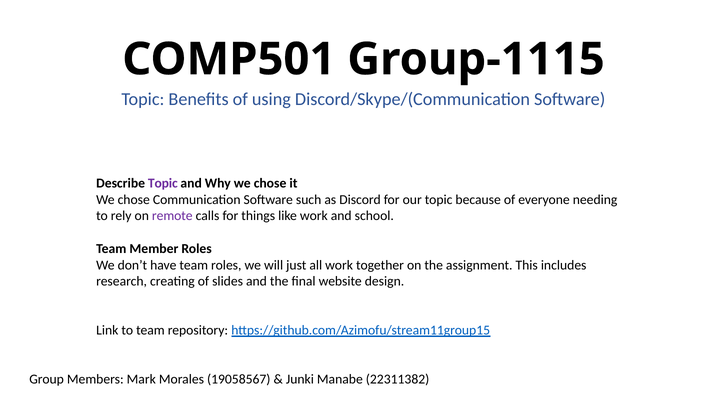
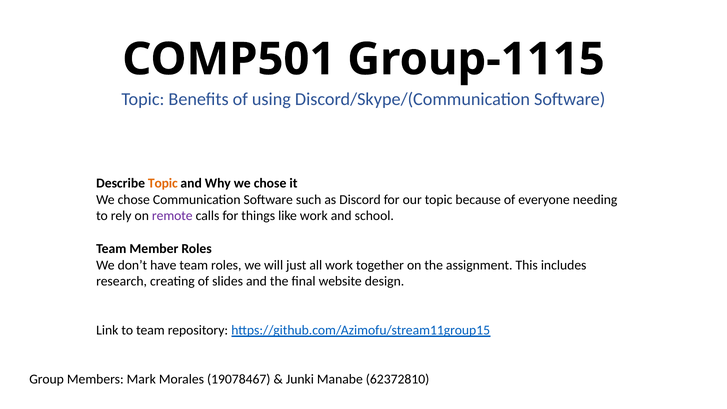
Topic colour: purple -> orange (163, 183)
19058567: 19058567 -> 19078467 (239, 379)
22311382: 22311382 -> 62372810 (398, 379)
